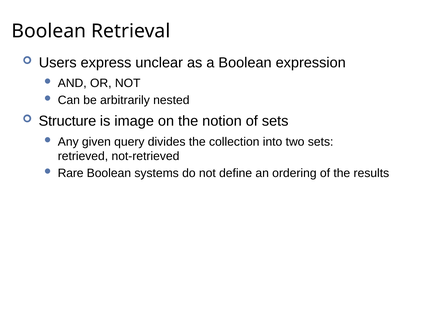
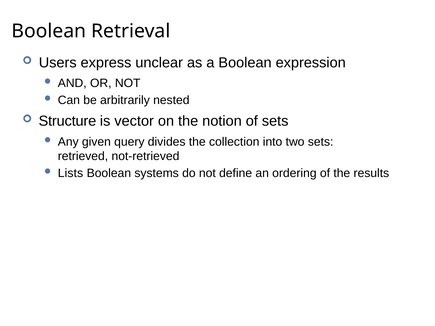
image: image -> vector (134, 121)
Rare: Rare -> Lists (70, 173)
